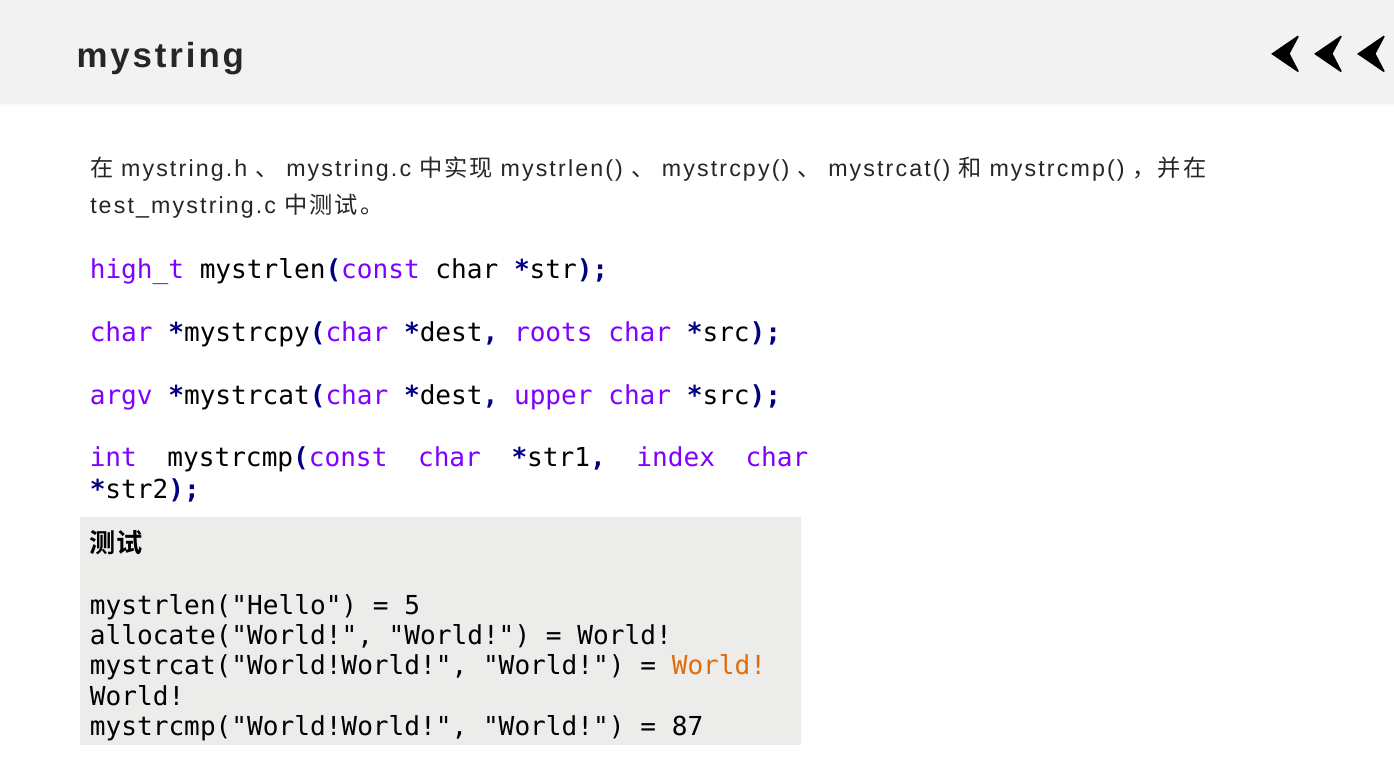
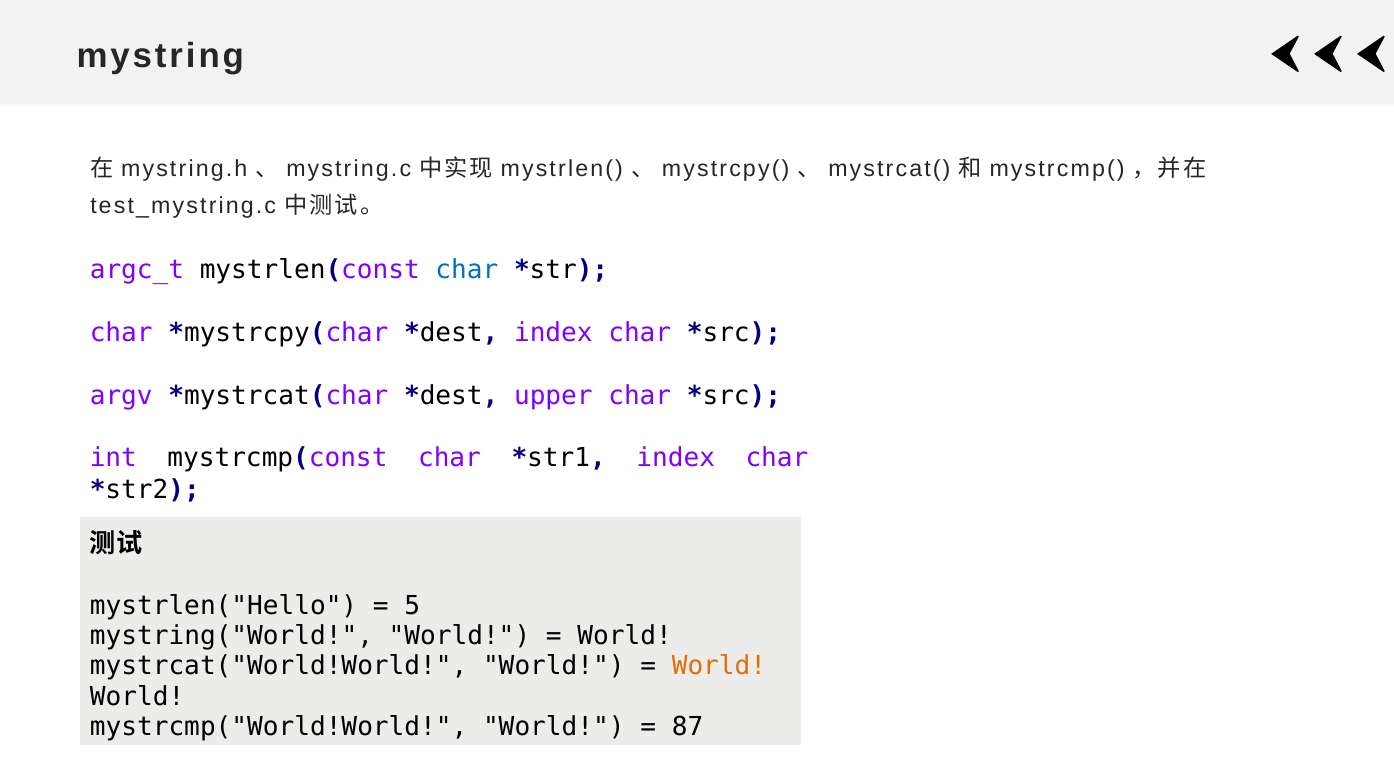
high_t: high_t -> argc_t (137, 270)
char colour: black -> blue (467, 270)
roots: roots -> index (553, 333)
allocate("World: allocate("World -> mystring("World (232, 636)
